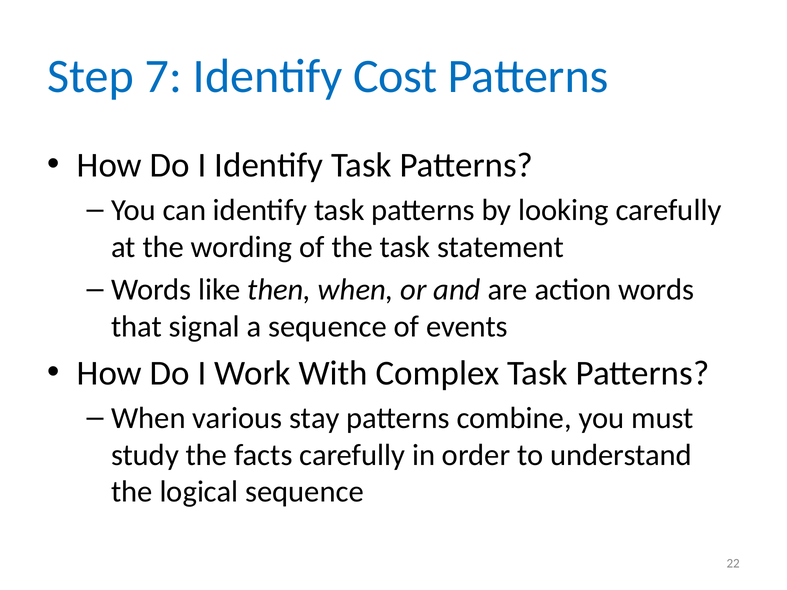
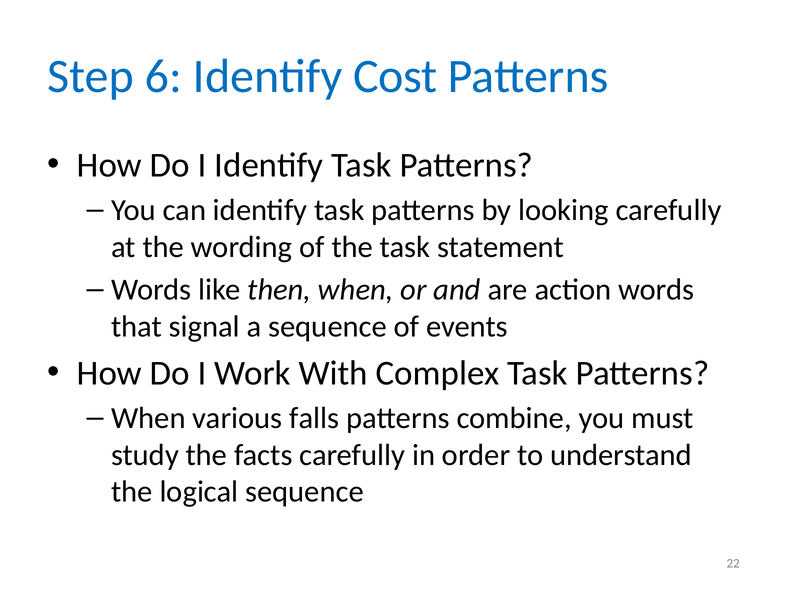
7: 7 -> 6 (164, 76)
stay: stay -> falls (314, 419)
